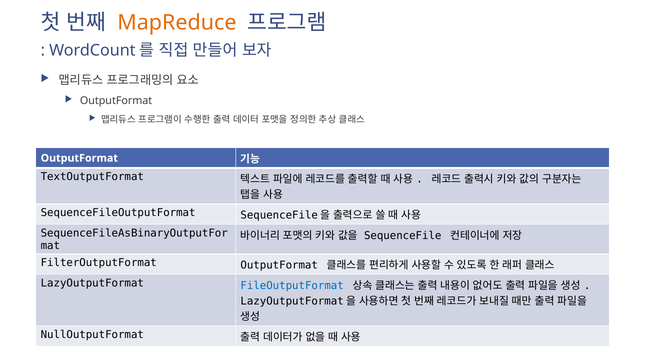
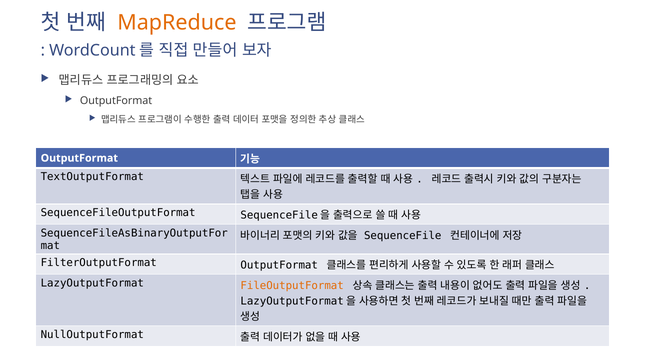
FileOutputFormat colour: blue -> orange (292, 286)
